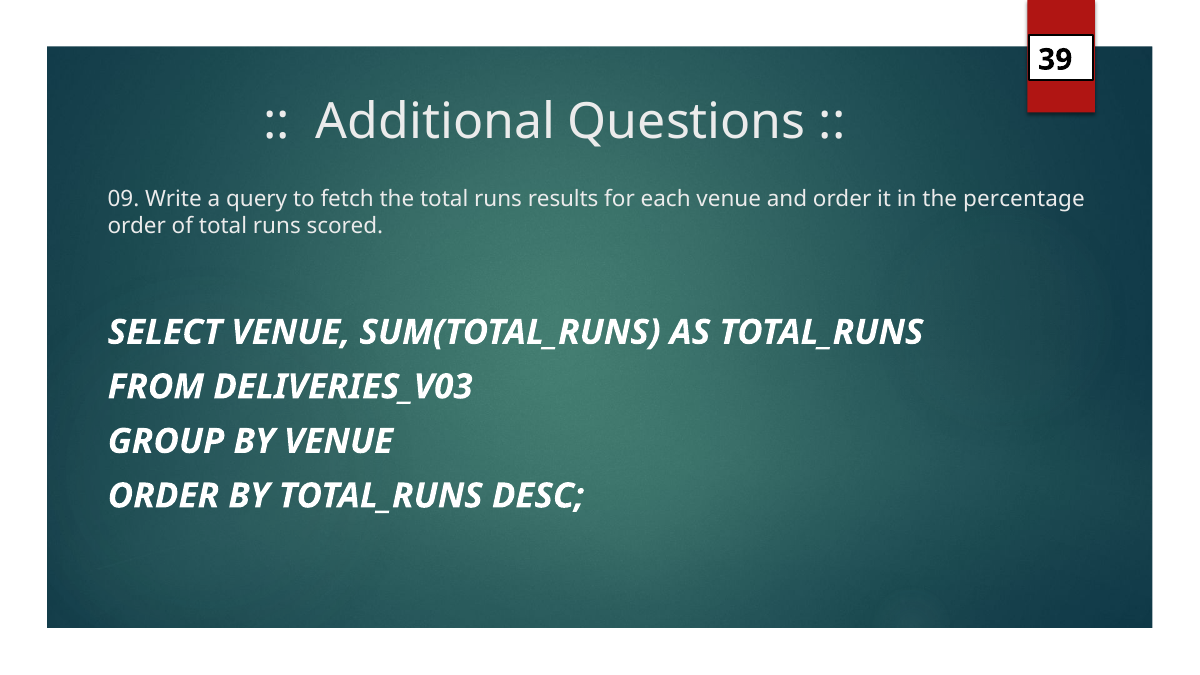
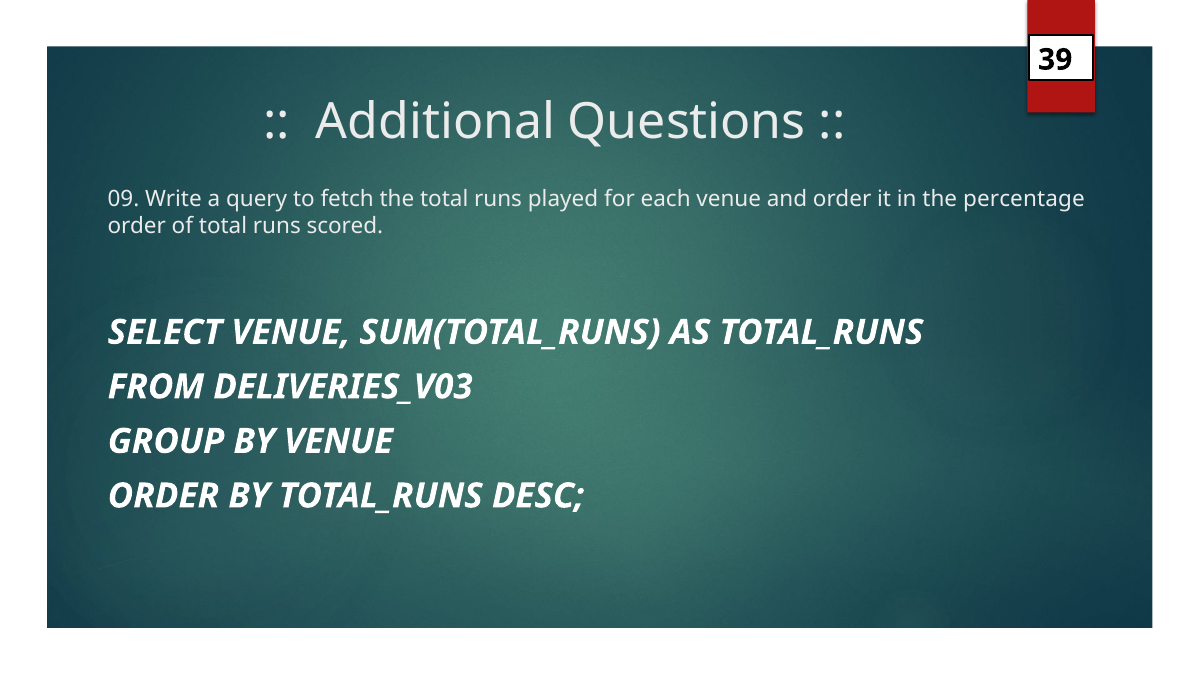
results: results -> played (563, 199)
